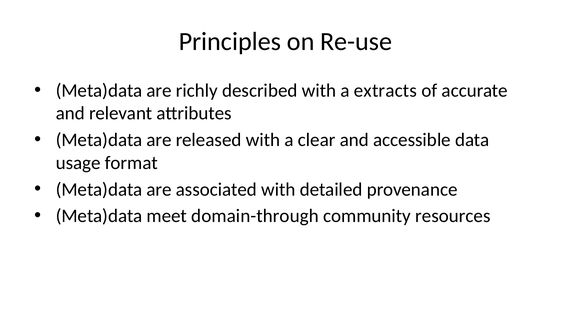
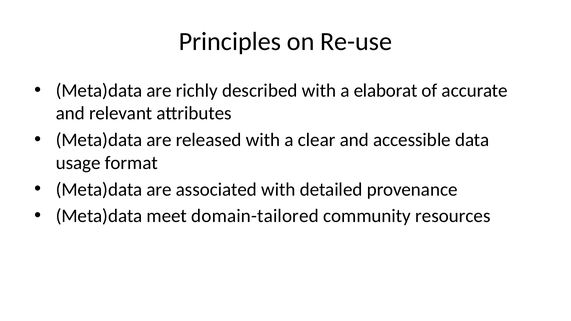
extracts: extracts -> elaborat (386, 91)
domain-through: domain-through -> domain-tailored (255, 216)
